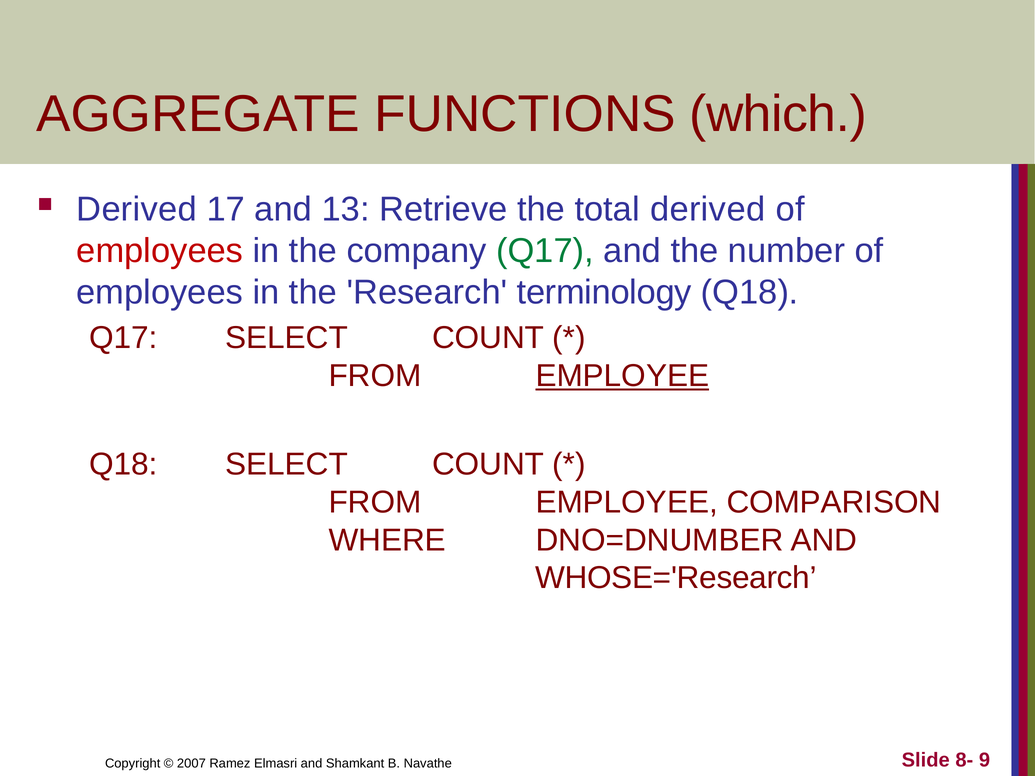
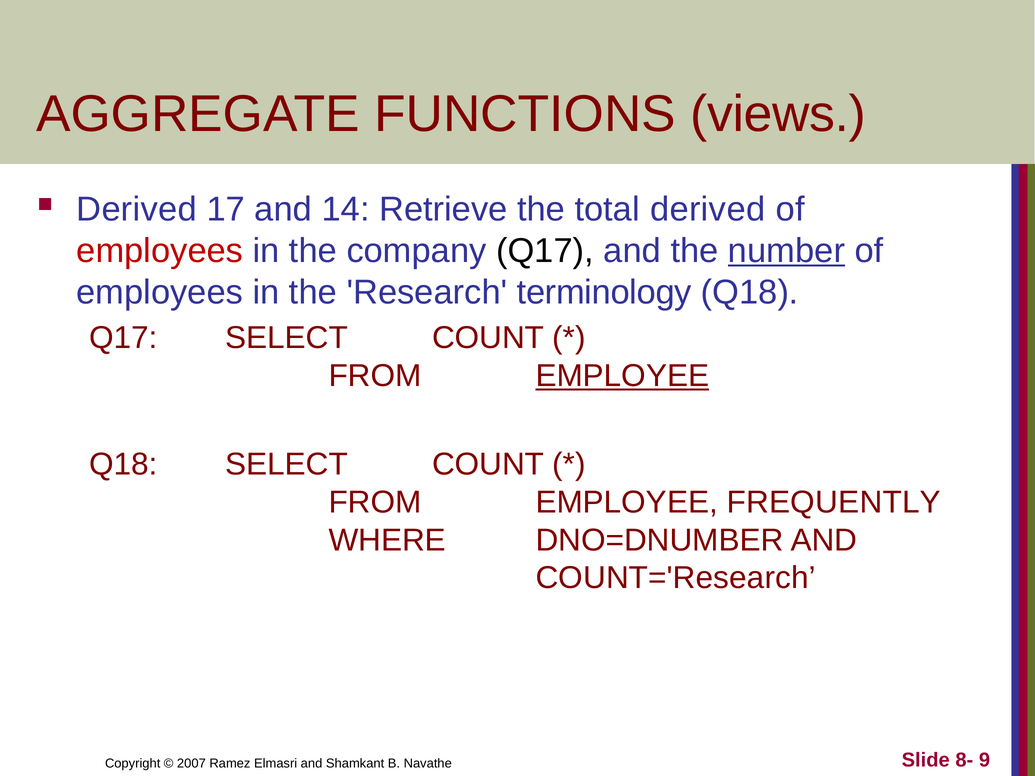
which: which -> views (778, 114)
13: 13 -> 14 (346, 209)
Q17 colour: green -> black (545, 251)
number underline: none -> present (787, 251)
COMPARISON: COMPARISON -> FREQUENTLY (834, 502)
WHOSE='Research: WHOSE='Research -> COUNT='Research (676, 578)
